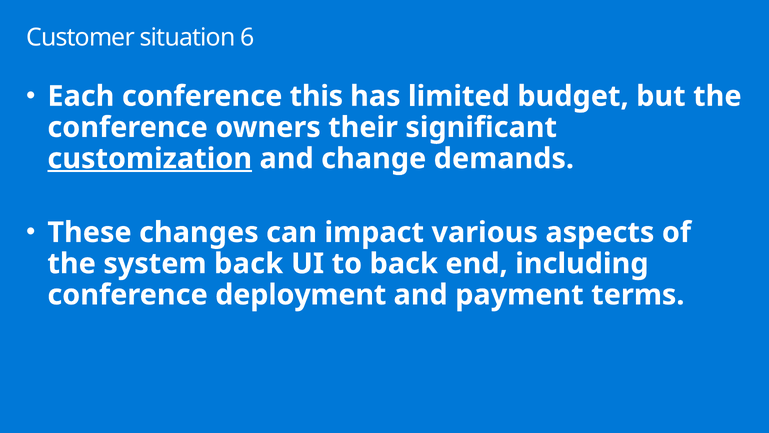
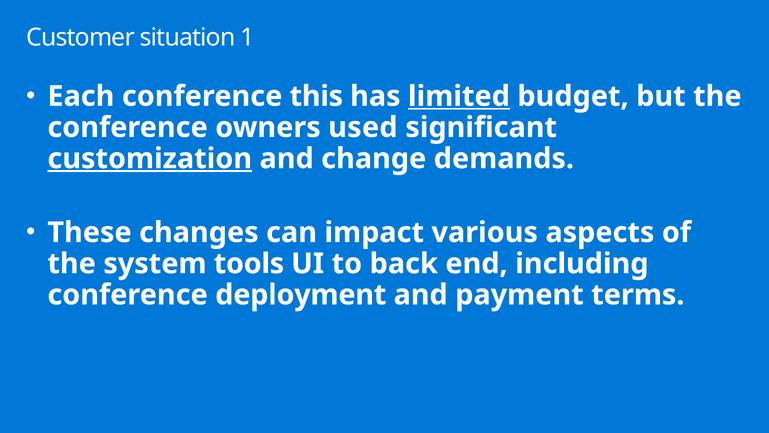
6: 6 -> 1 (248, 37)
limited underline: none -> present (459, 96)
their: their -> used (363, 127)
system back: back -> tools (249, 263)
